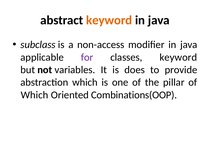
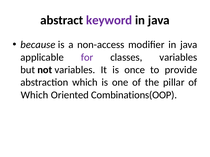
keyword colour: orange -> purple (109, 20)
subclass: subclass -> because (38, 45)
classes keyword: keyword -> variables (178, 57)
does: does -> once (135, 70)
